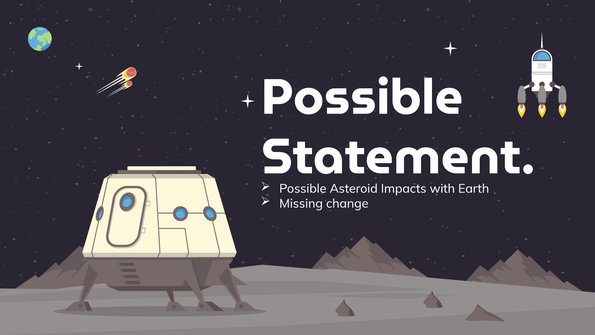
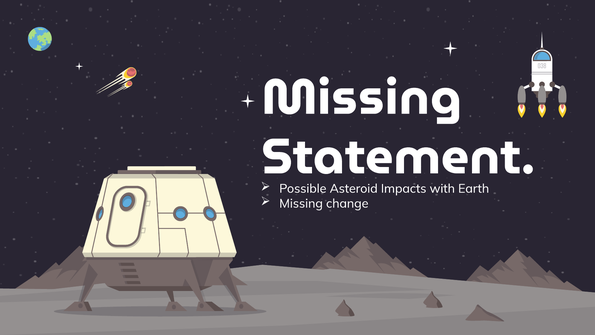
Possible: Possible -> Missing (362, 97)
